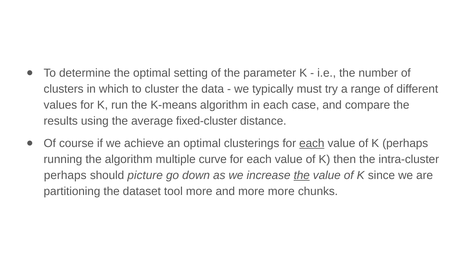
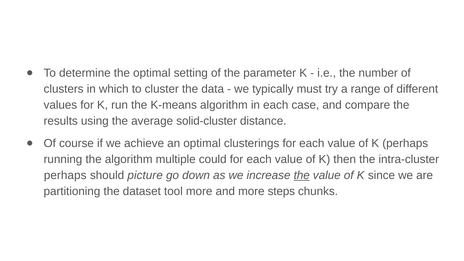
fixed-cluster: fixed-cluster -> solid-cluster (207, 121)
each underline: present -> none (312, 143)
curve: curve -> could (213, 159)
more more: more -> steps (281, 191)
